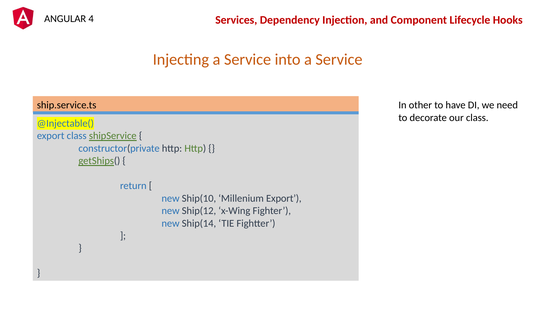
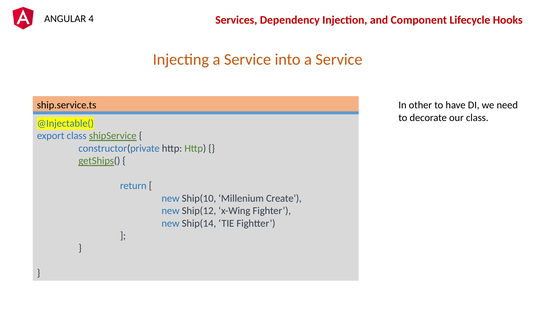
Millenium Export: Export -> Create (284, 198)
